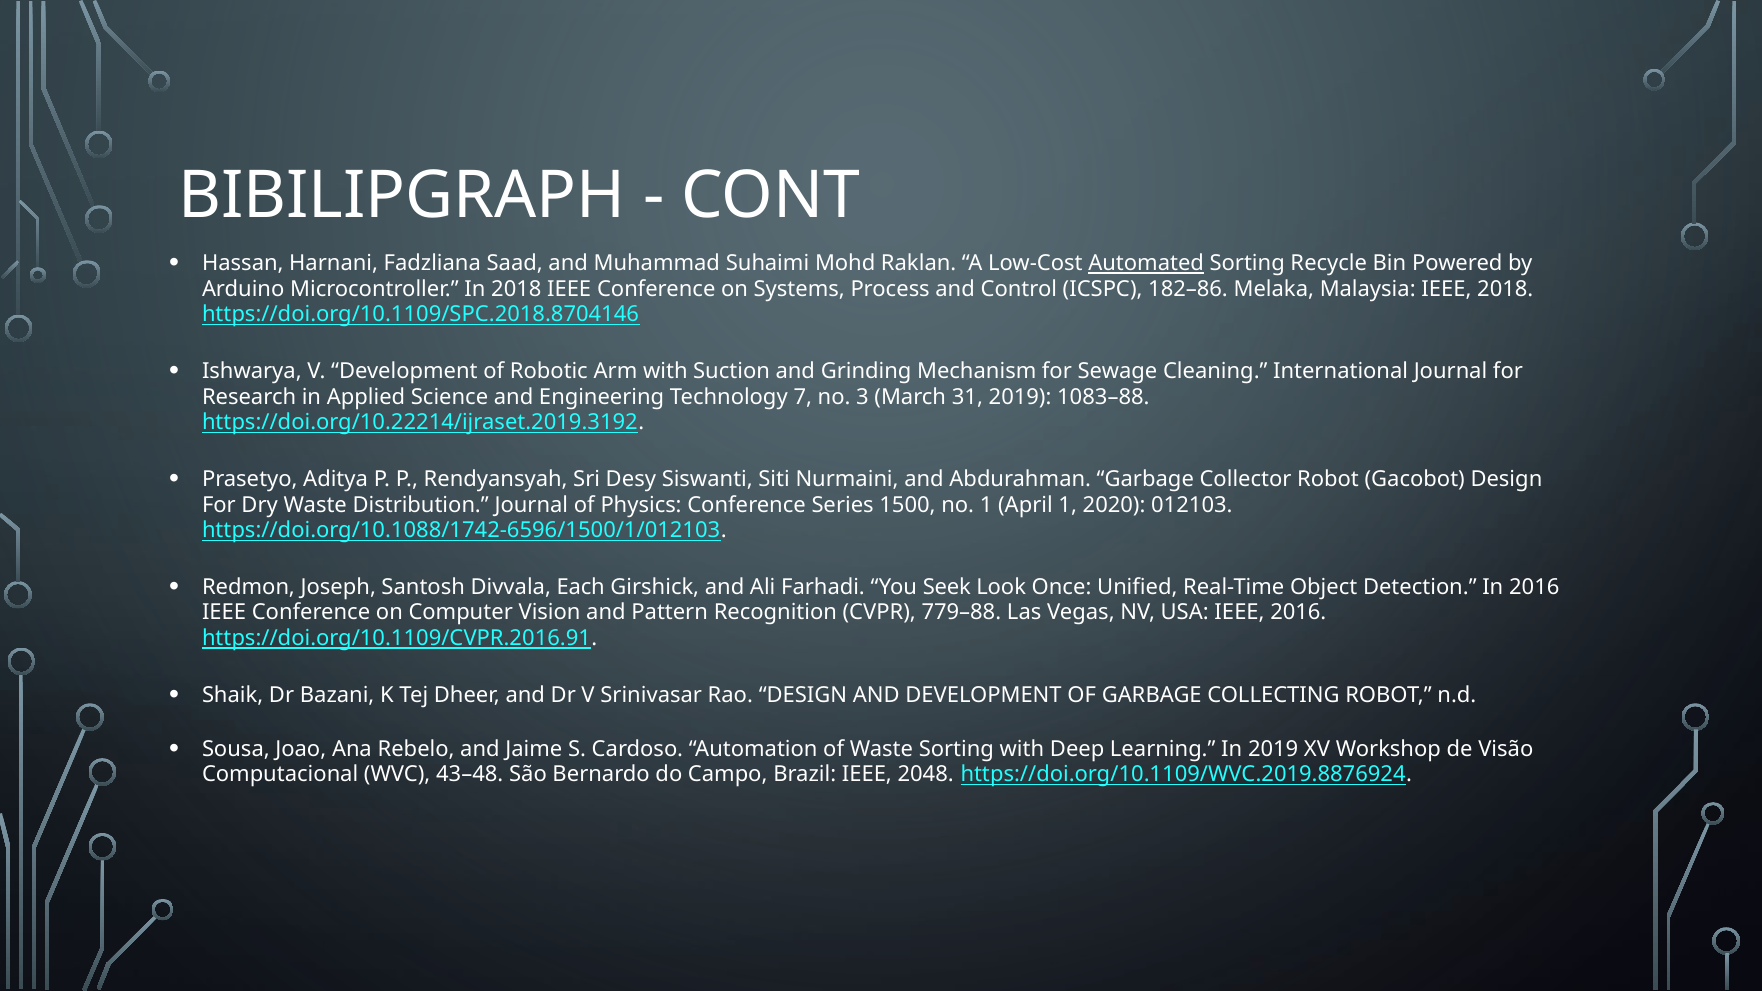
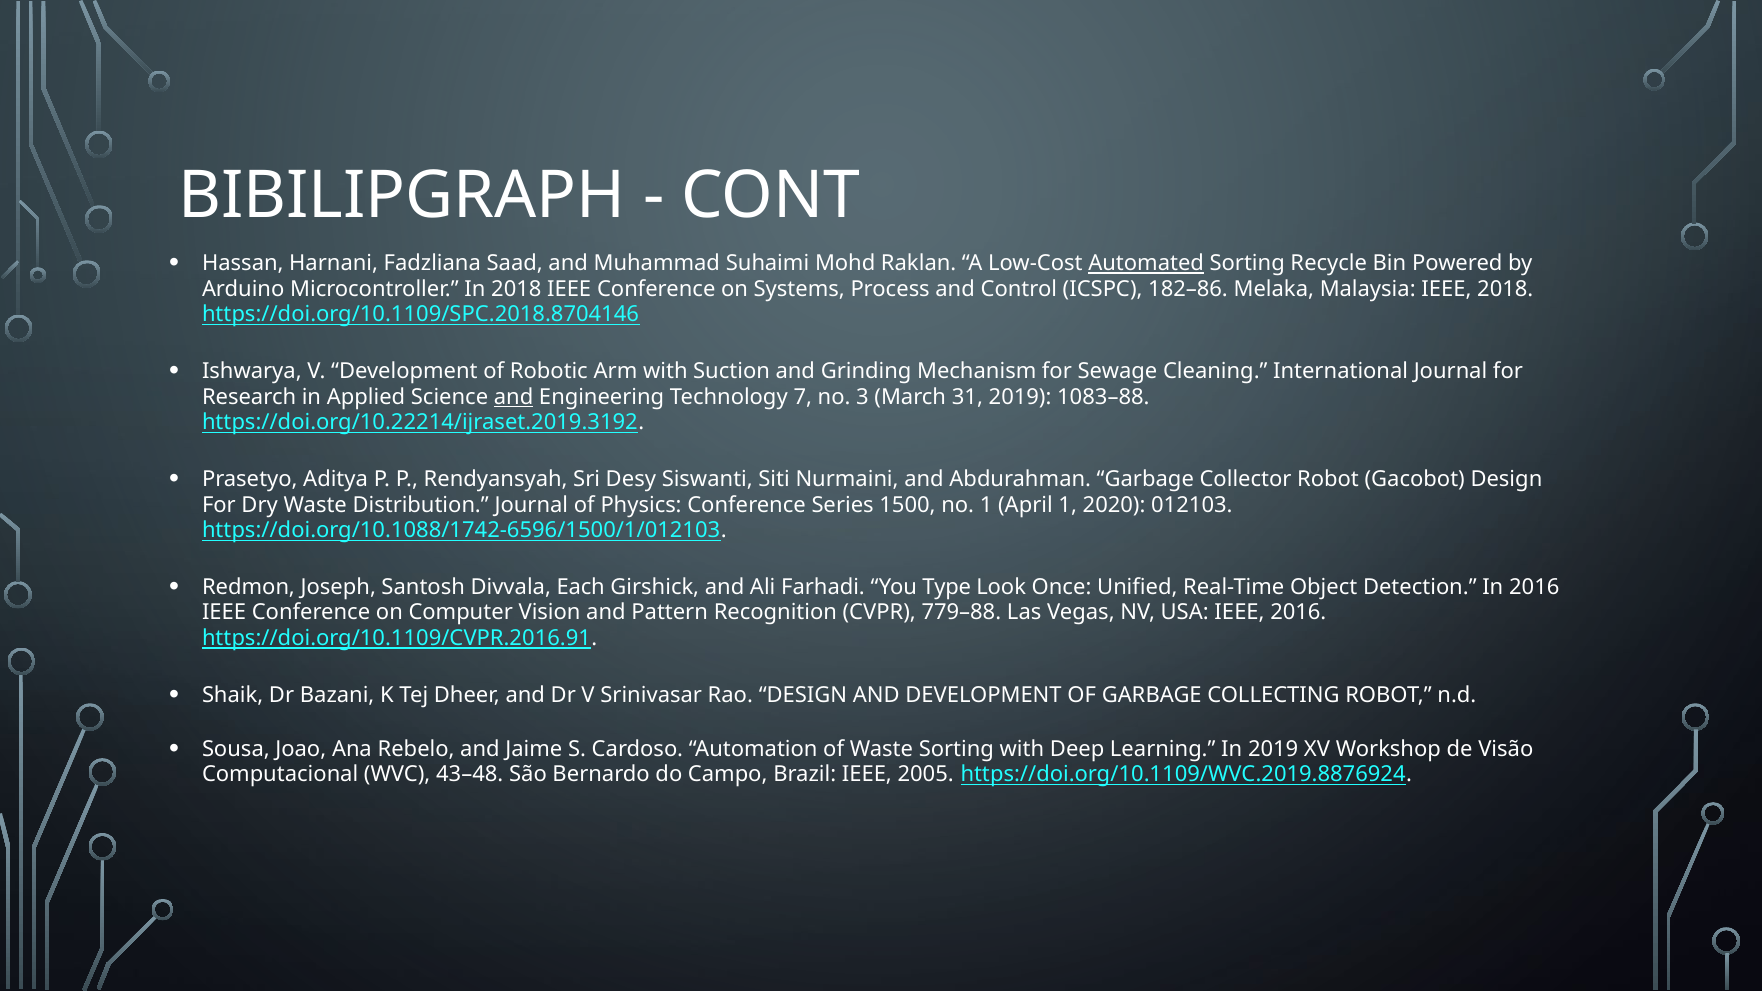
and underline: none -> present (514, 397)
Seek: Seek -> Type (947, 587)
2048: 2048 -> 2005 (926, 774)
